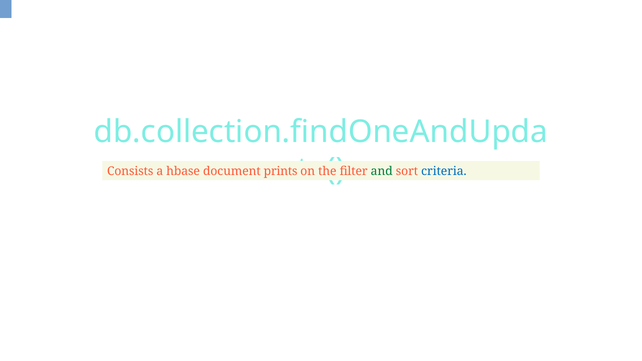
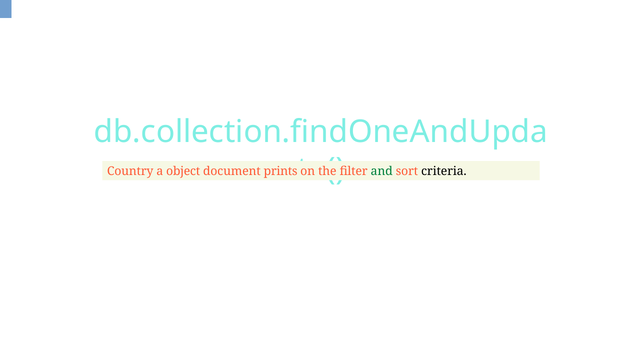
Consists: Consists -> Country (130, 172)
hbase: hbase -> object (183, 172)
criteria colour: blue -> black (444, 172)
